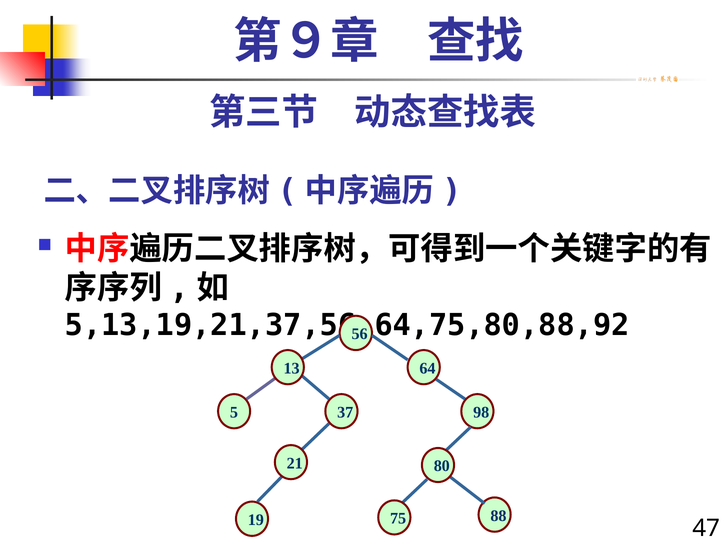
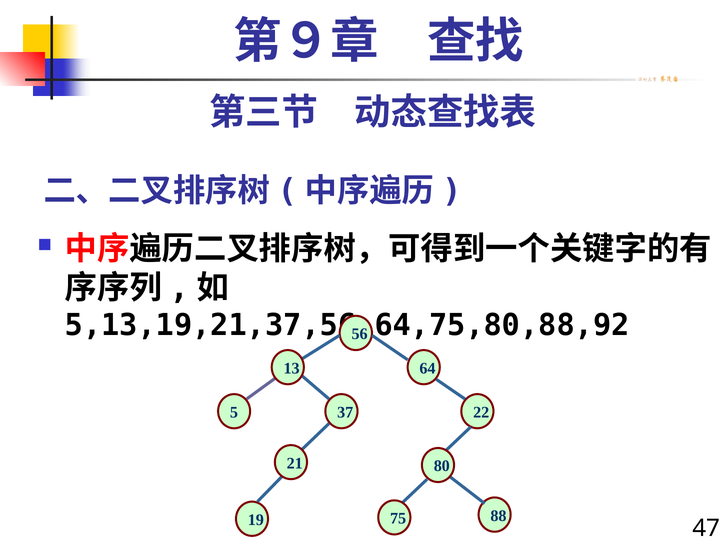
98: 98 -> 22 (481, 412)
